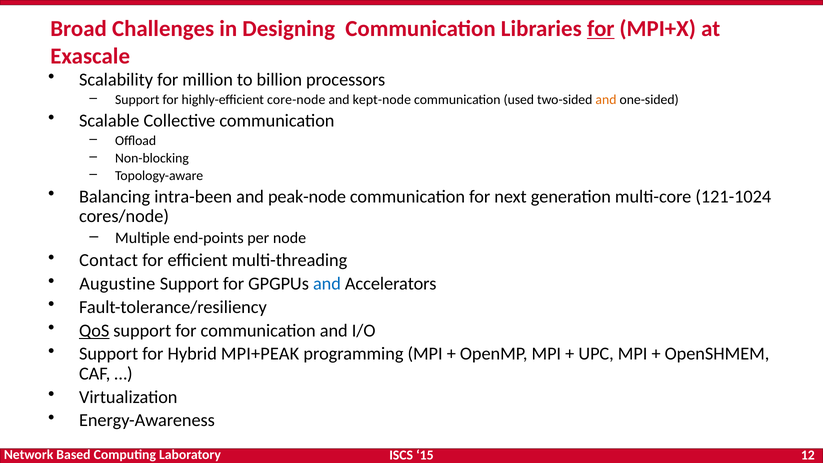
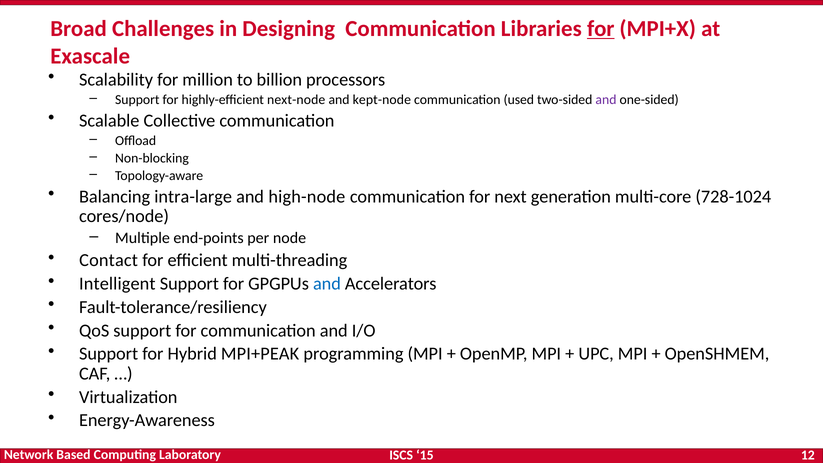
core-node: core-node -> next-node (296, 100)
and colour: orange -> purple (606, 100)
intra-been: intra-been -> intra-large (193, 197)
peak-node: peak-node -> high-node (307, 197)
121-1024: 121-1024 -> 728-1024 (733, 197)
Augustine: Augustine -> Intelligent (117, 284)
QoS underline: present -> none (94, 330)
